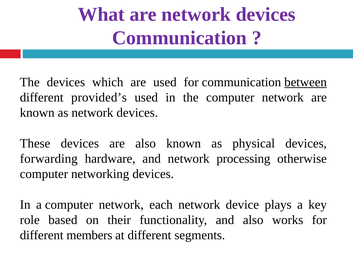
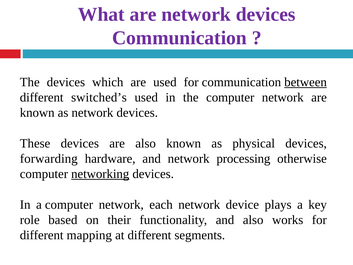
provided’s: provided’s -> switched’s (99, 97)
networking underline: none -> present (100, 174)
members: members -> mapping (89, 235)
